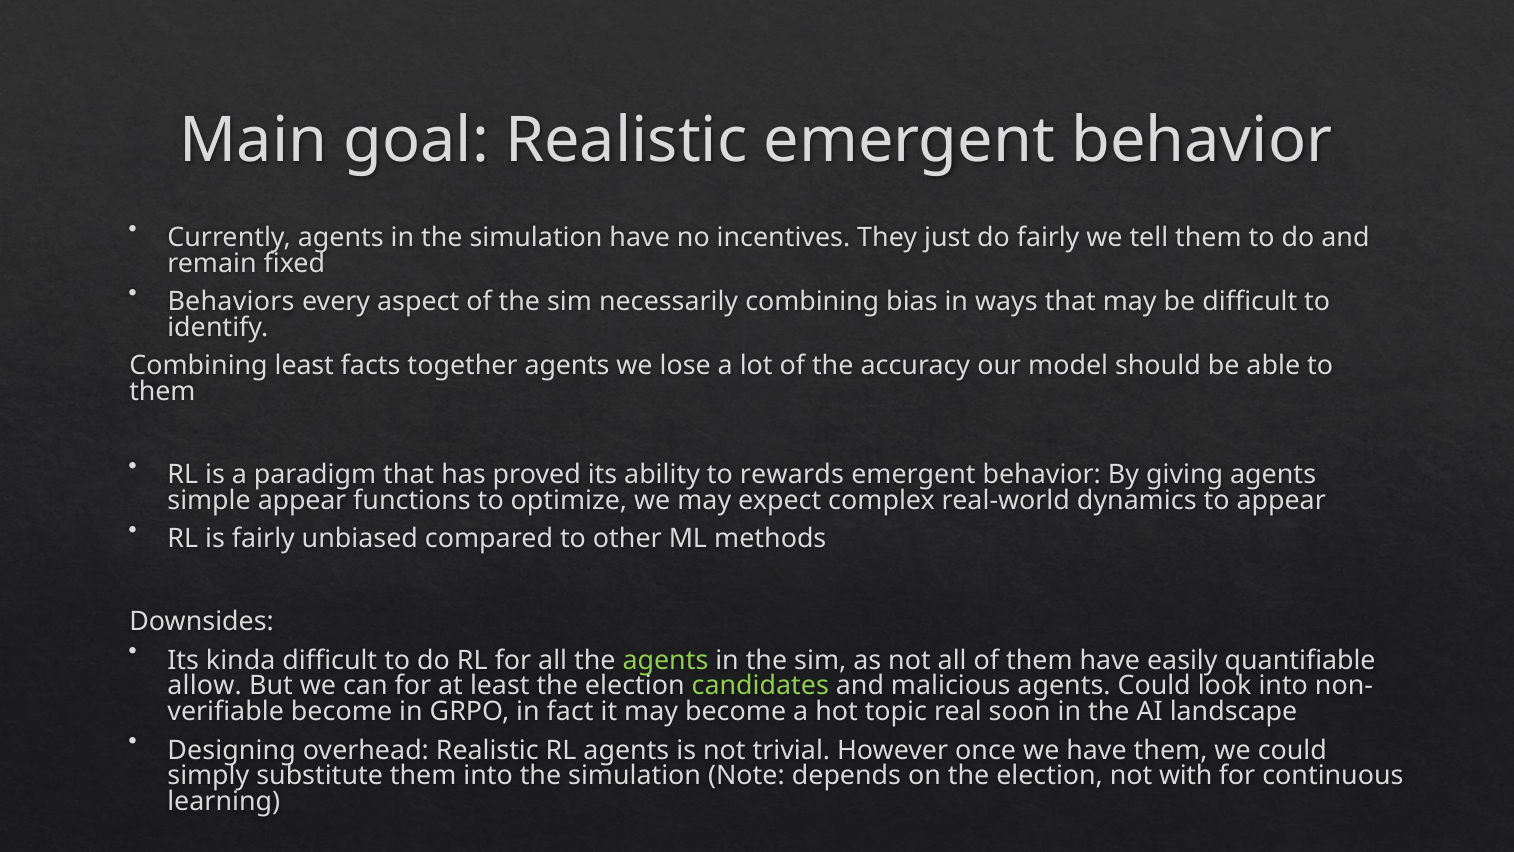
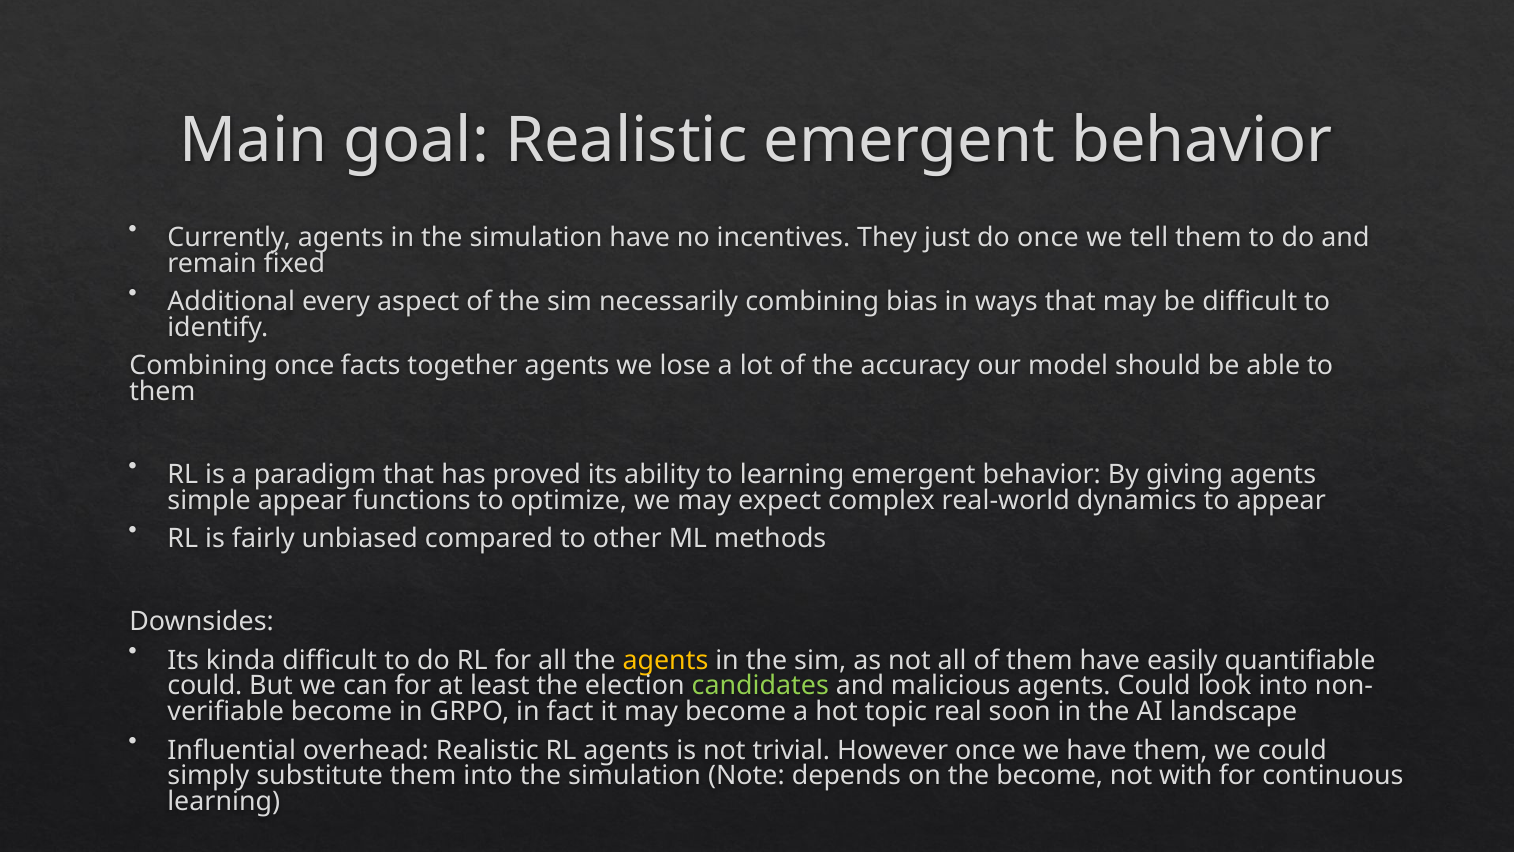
do fairly: fairly -> once (1048, 238)
Behaviors: Behaviors -> Additional (231, 302)
Combining least: least -> once (304, 366)
to rewards: rewards -> learning (792, 475)
agents colour: light green -> yellow (665, 660)
allow: allow -> could (205, 686)
Designing: Designing -> Influential (232, 750)
on the election: election -> become (1050, 776)
